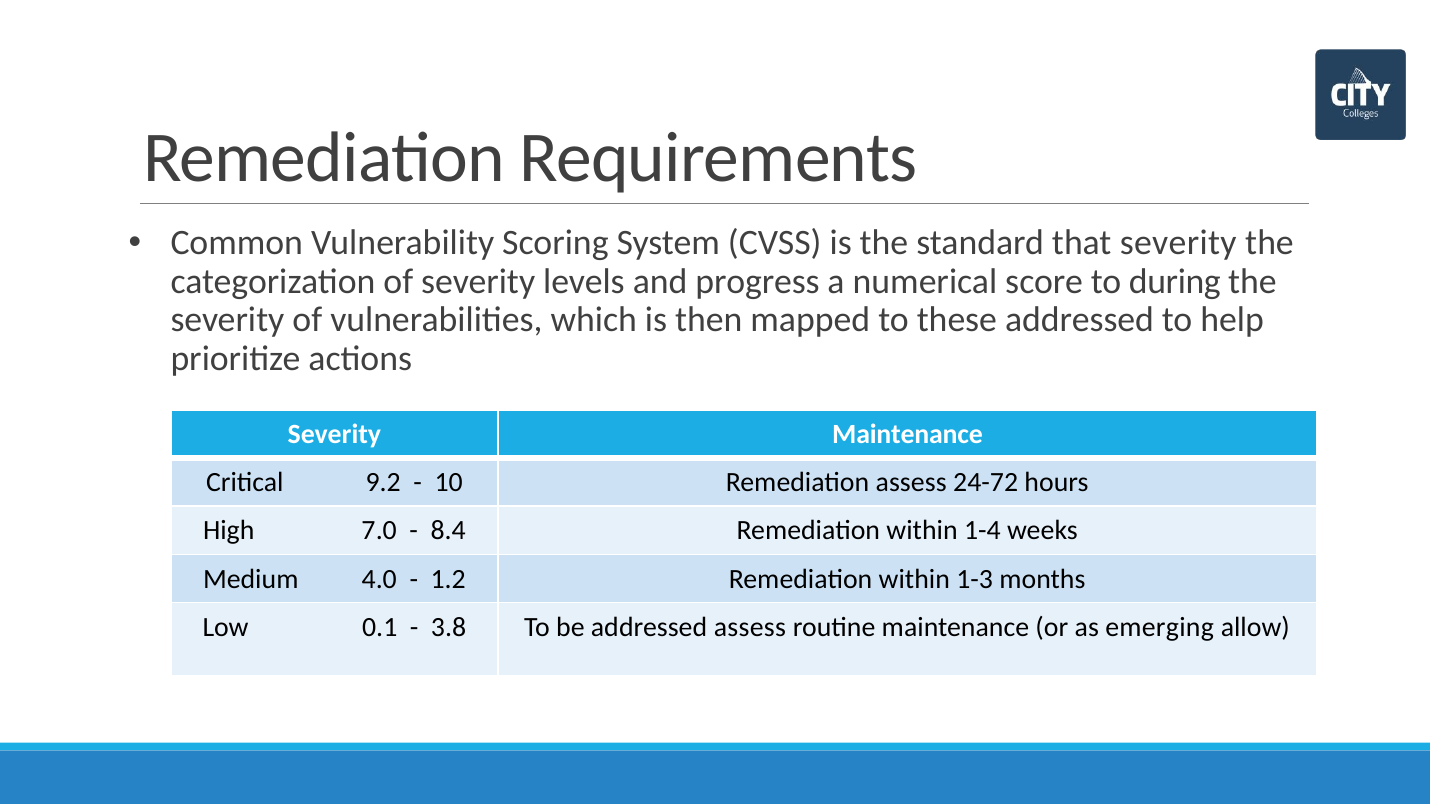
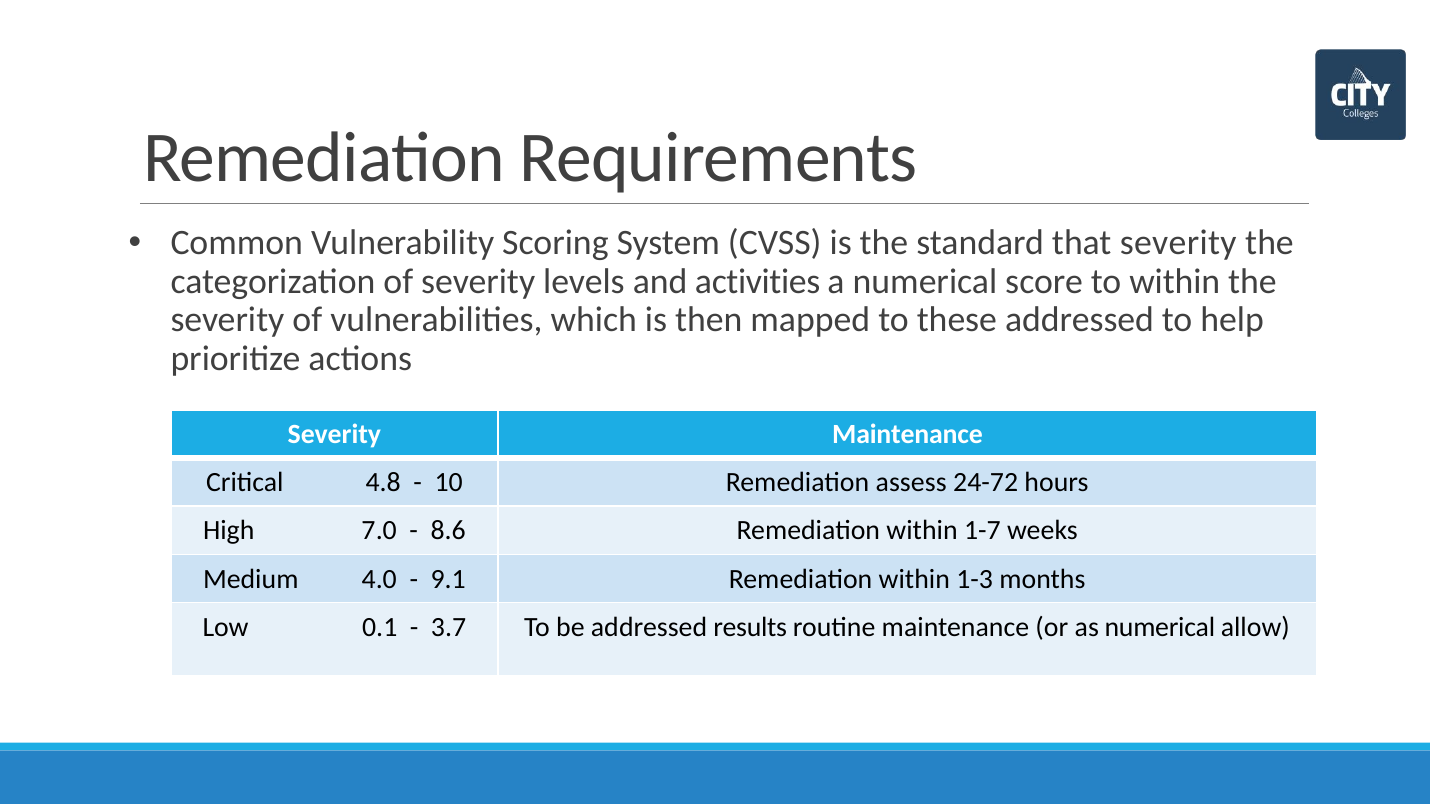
progress: progress -> activities (758, 281)
to during: during -> within (1175, 281)
9.2: 9.2 -> 4.8 (383, 483)
8.4: 8.4 -> 8.6 (448, 531)
1-4: 1-4 -> 1-7 (982, 531)
1.2: 1.2 -> 9.1 (448, 579)
3.8: 3.8 -> 3.7 (449, 627)
addressed assess: assess -> results (750, 627)
as emerging: emerging -> numerical (1160, 627)
